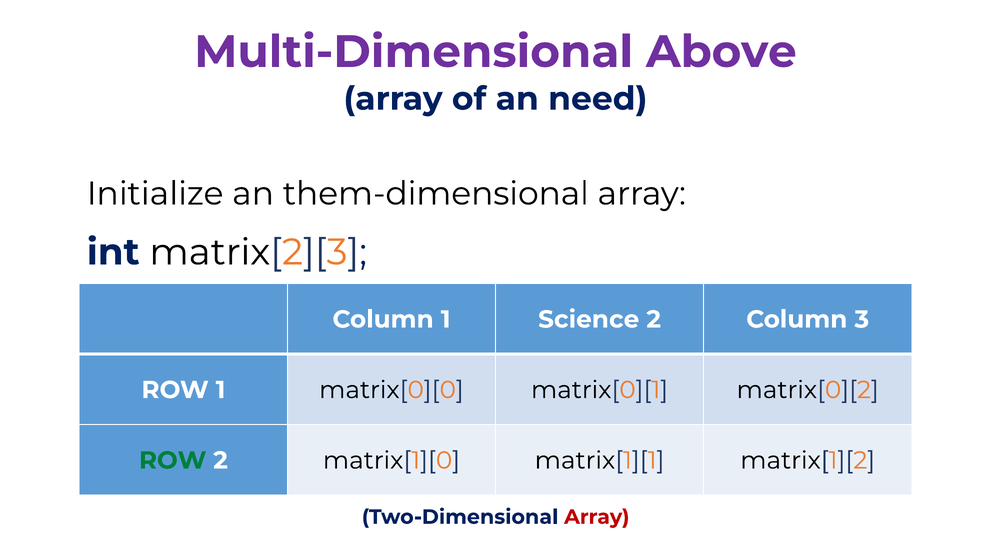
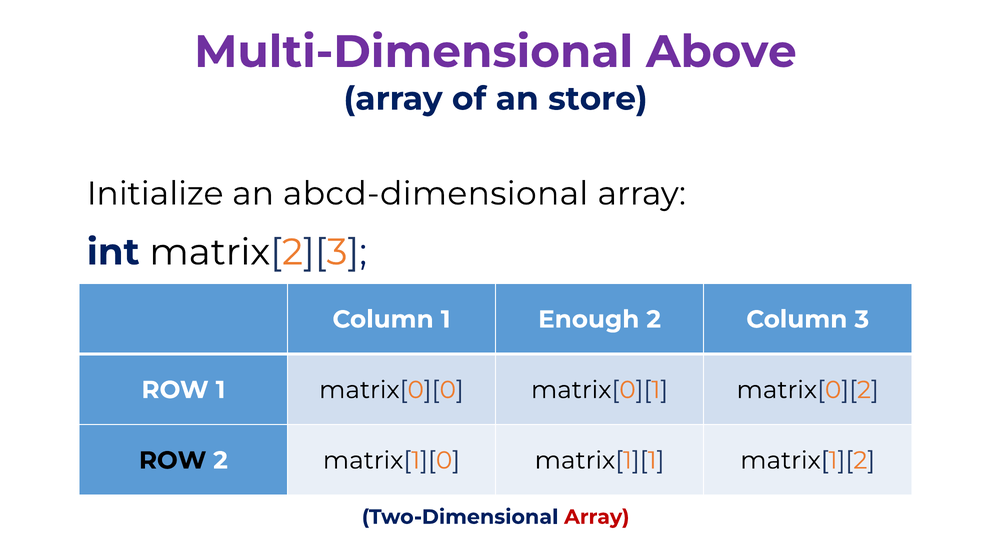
need: need -> store (598, 99)
them-dimensional: them-dimensional -> abcd-dimensional (436, 194)
Science: Science -> Enough (589, 320)
ROW colour: green -> black (173, 461)
